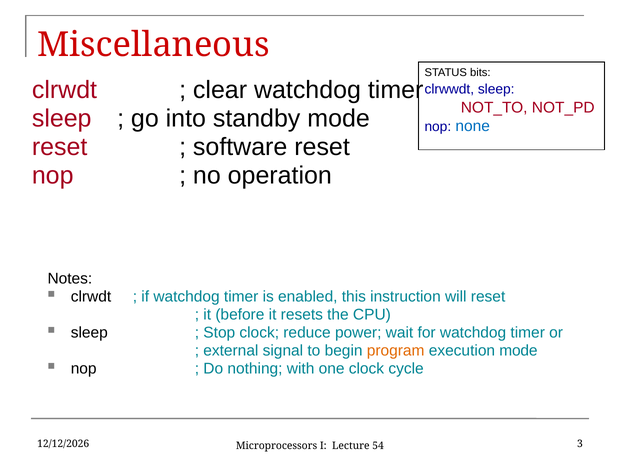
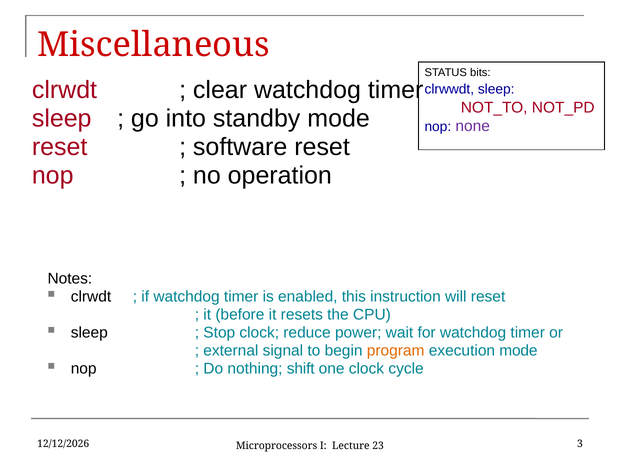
none colour: blue -> purple (473, 126)
with: with -> shift (301, 369)
54: 54 -> 23 (378, 446)
